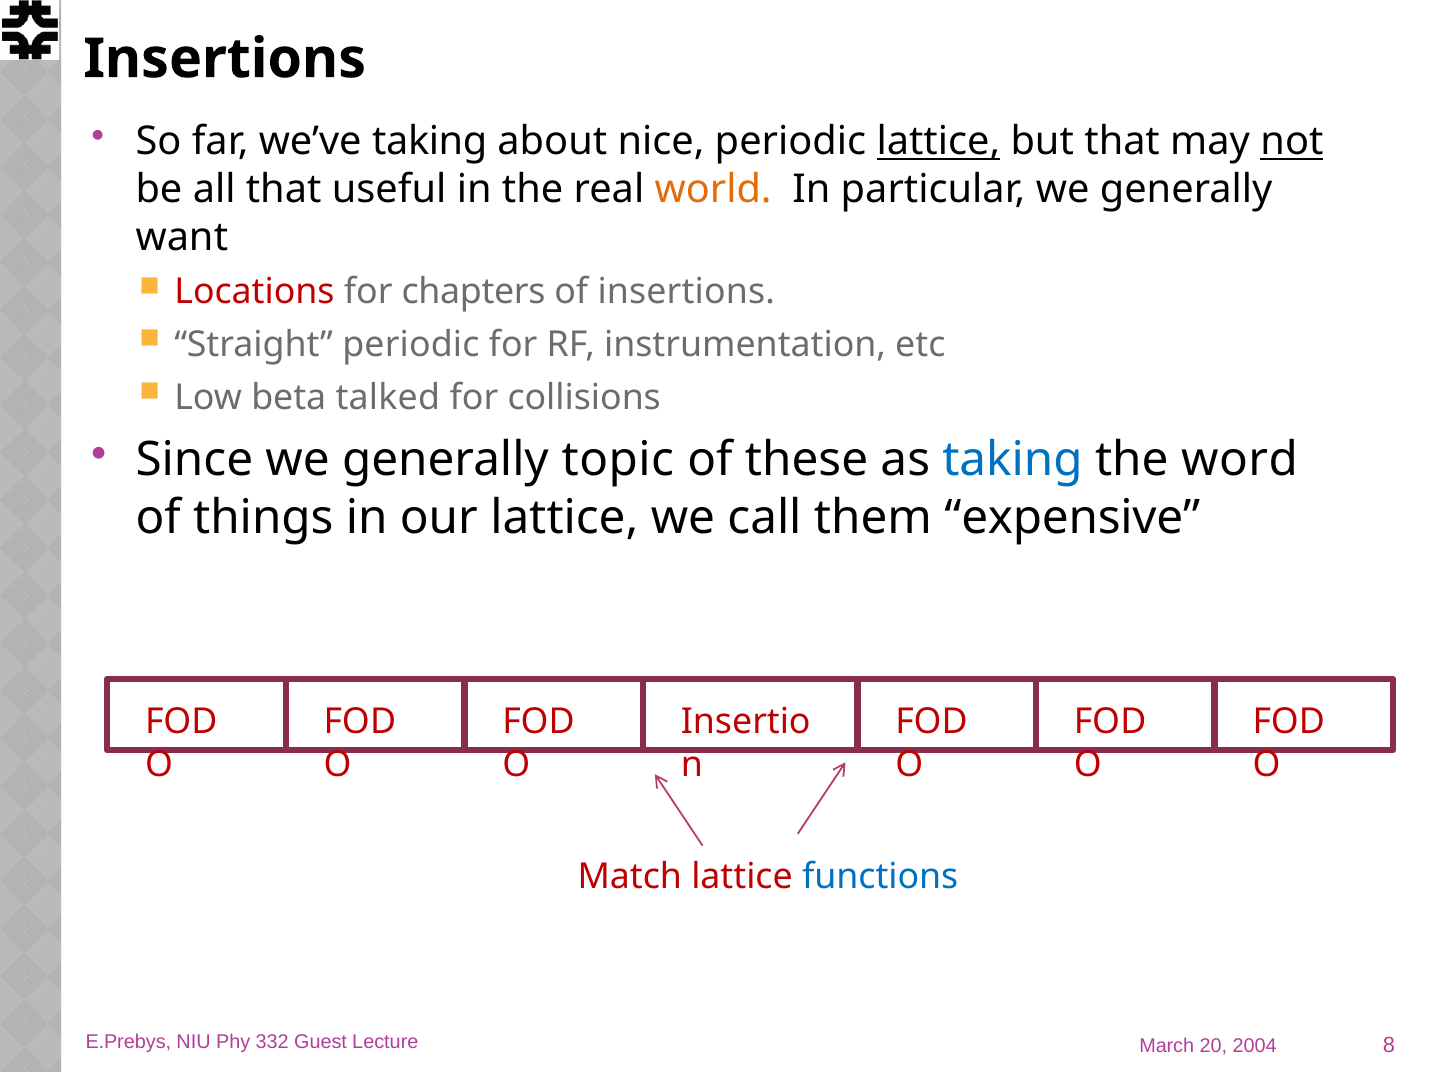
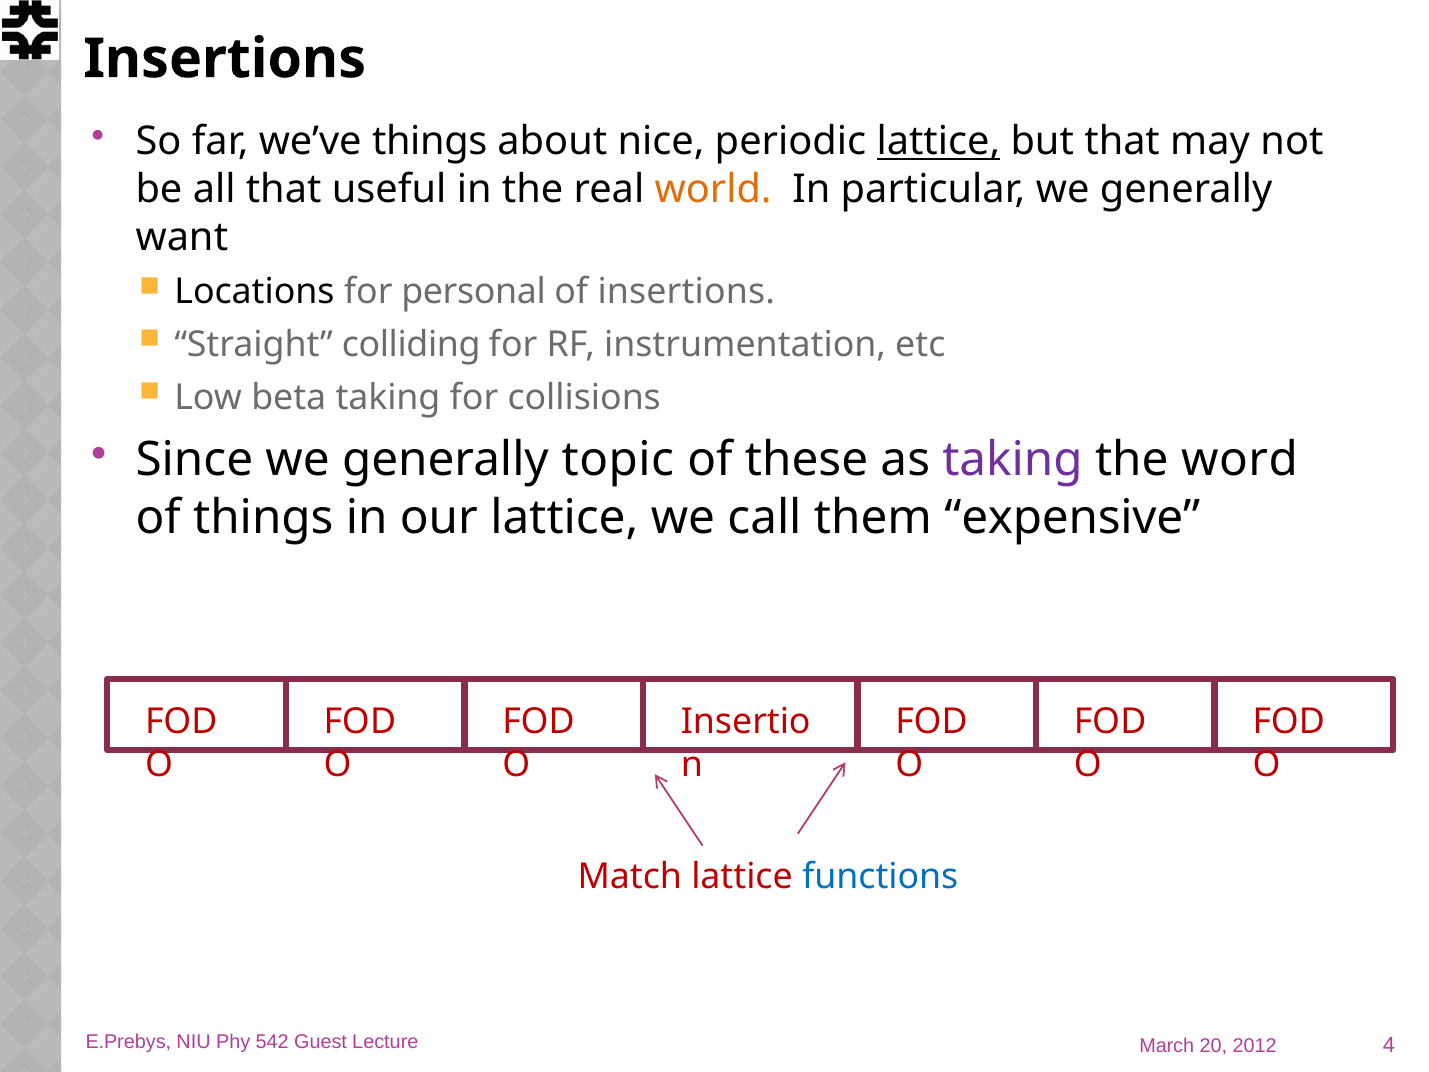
we’ve taking: taking -> things (430, 142)
not underline: present -> none (1292, 142)
Locations colour: red -> black (254, 292)
chapters: chapters -> personal (474, 292)
Straight periodic: periodic -> colliding (411, 345)
beta talked: talked -> taking (388, 397)
taking colour: blue -> purple (1012, 460)
332: 332 -> 542 (272, 1041)
8: 8 -> 4 (1389, 1045)
2004: 2004 -> 2012 (1255, 1046)
